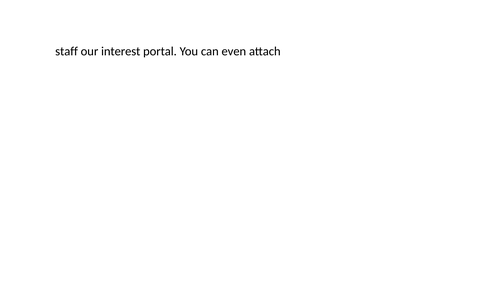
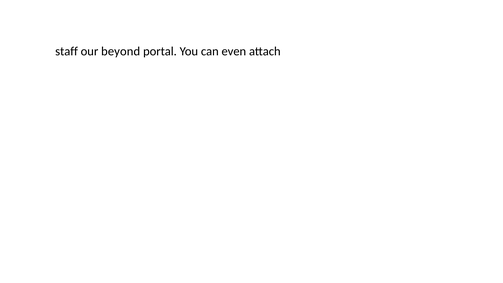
interest: interest -> beyond (121, 51)
